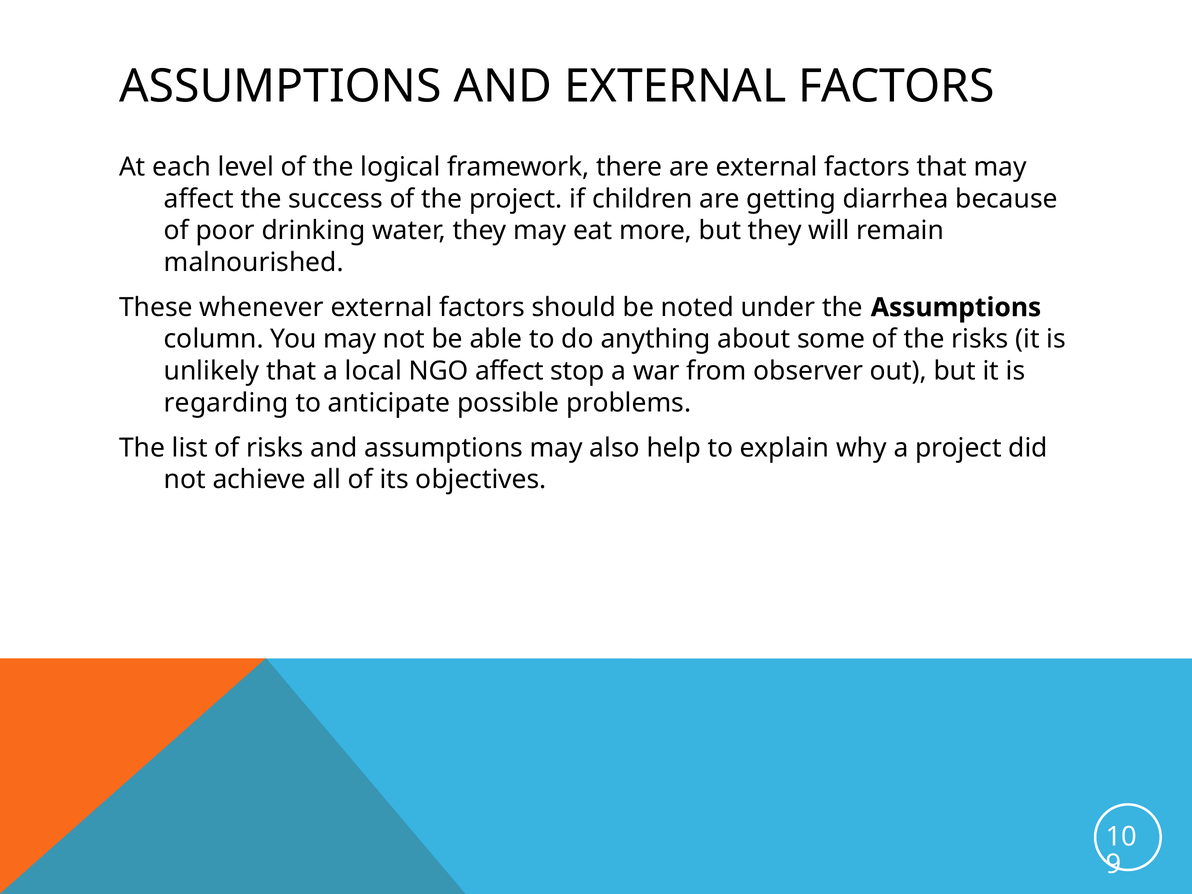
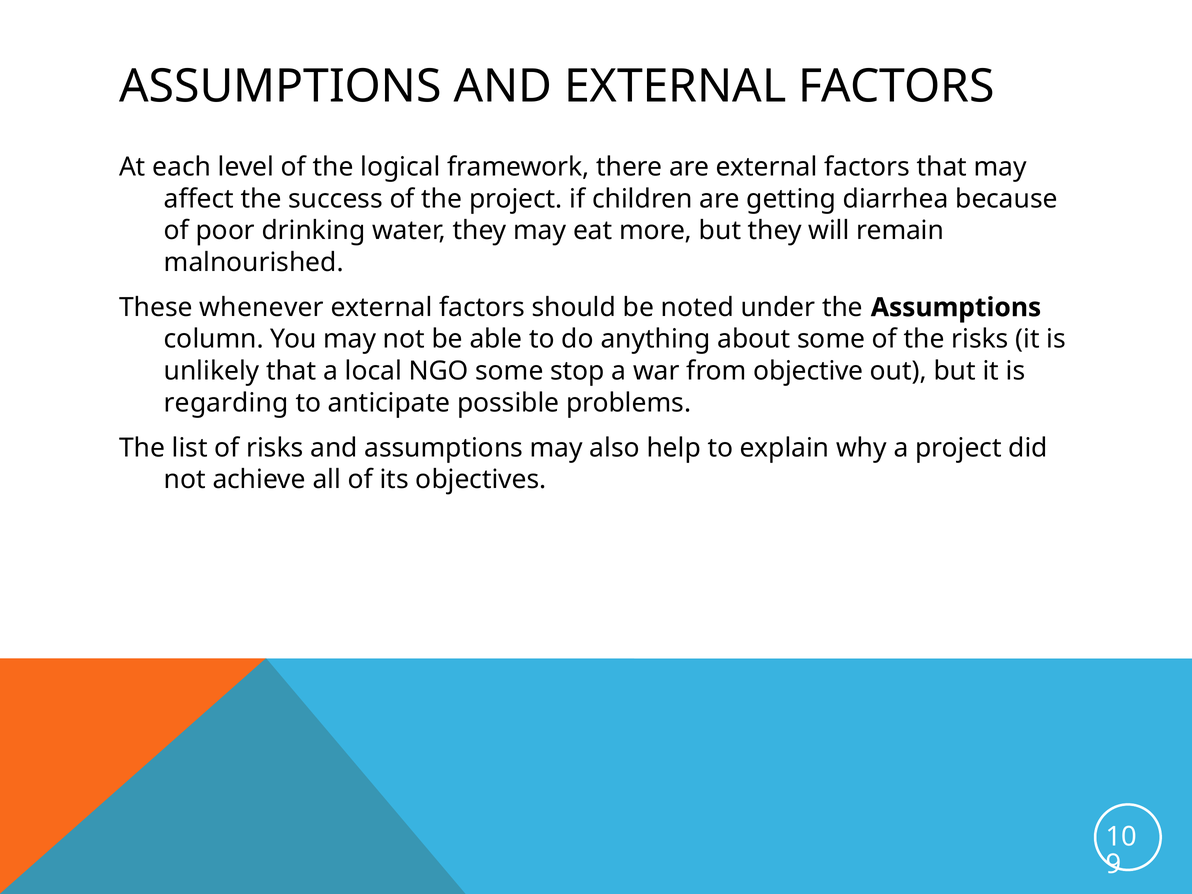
NGO affect: affect -> some (509, 371)
observer: observer -> objective (808, 371)
